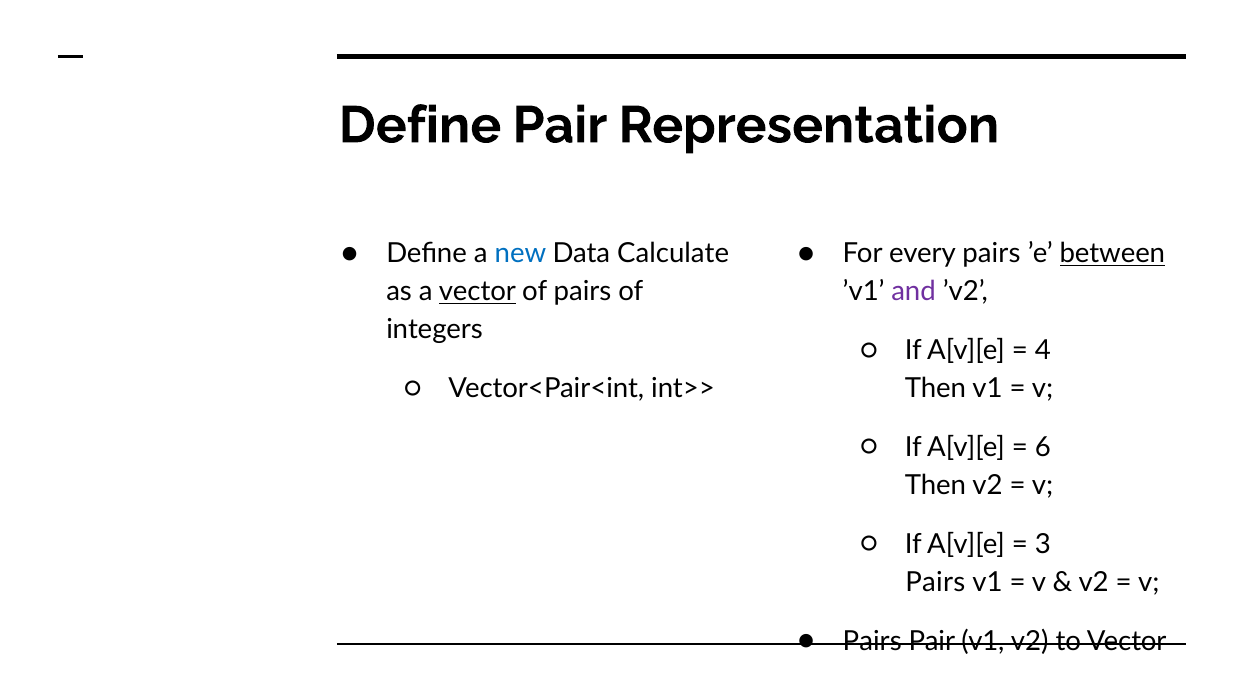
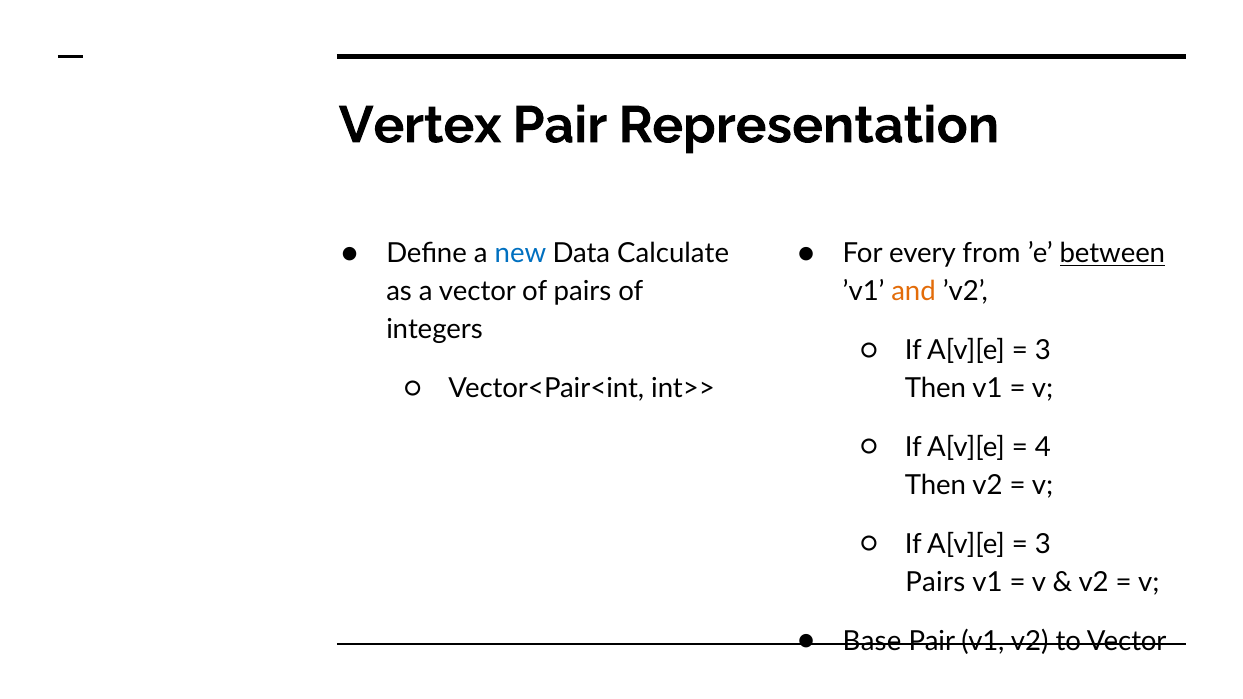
Define: Define -> Vertex (420, 125)
every pairs: pairs -> from (991, 254)
vector underline: present -> none (477, 292)
and colour: purple -> orange (914, 292)
4: 4 -> 3 (1043, 351)
6: 6 -> 4 (1043, 447)
Pairs: Pairs -> Base (872, 641)
